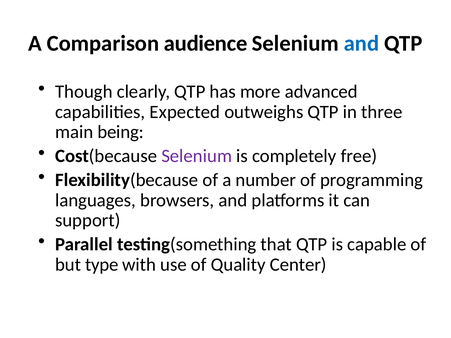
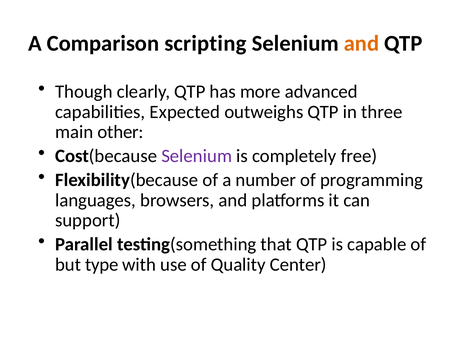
audience: audience -> scripting (205, 43)
and colour: blue -> orange (361, 43)
being: being -> other (121, 132)
